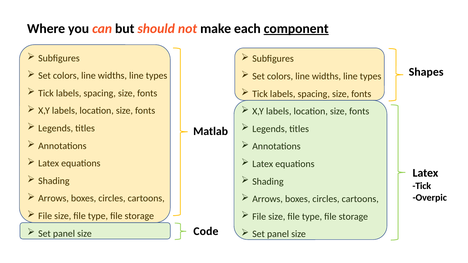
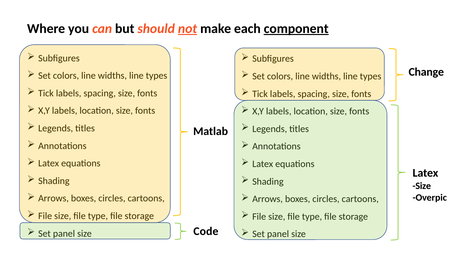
not underline: none -> present (188, 29)
Shapes: Shapes -> Change (426, 72)
Tick: Tick -> Size (422, 186)
